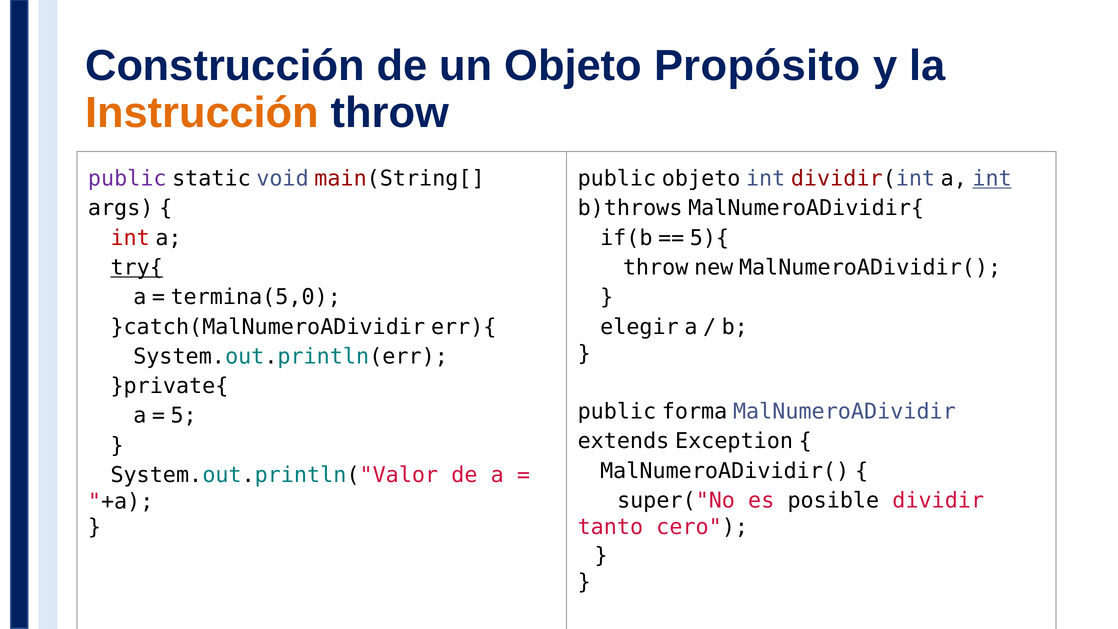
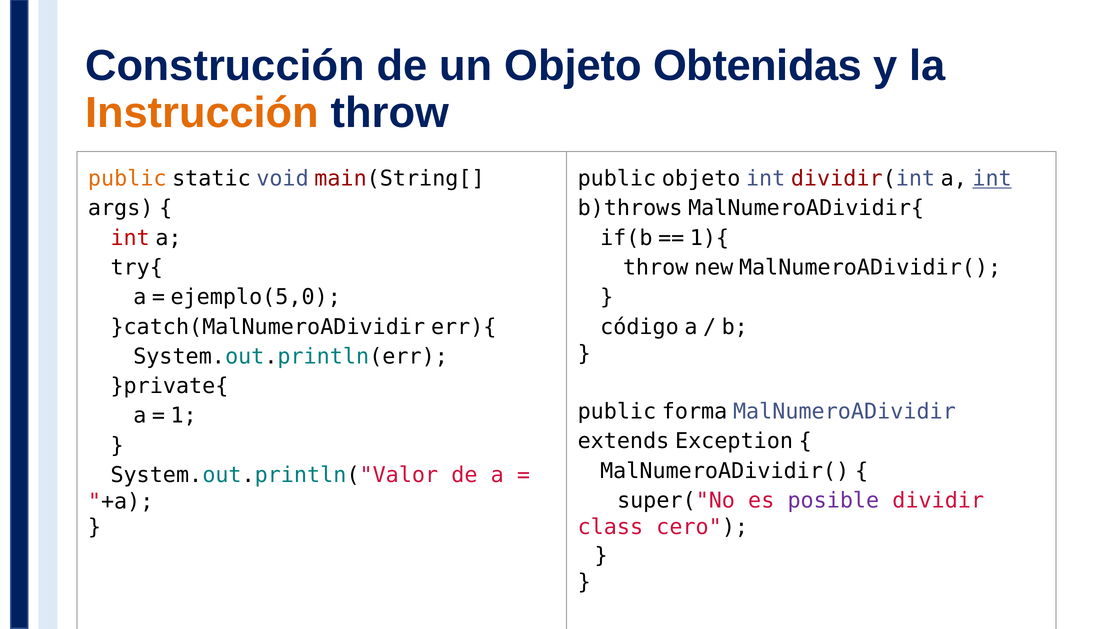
Propósito: Propósito -> Obtenidas (758, 66)
public colour: purple -> orange (127, 179)
5){: 5){ -> 1){ (709, 238)
try{ underline: present -> none (137, 268)
termina(5,0: termina(5,0 -> ejemplo(5,0 (256, 297)
elegir: elegir -> código (639, 327)
5: 5 -> 1 (184, 416)
posible colour: black -> purple (833, 500)
tanto: tanto -> class (610, 527)
